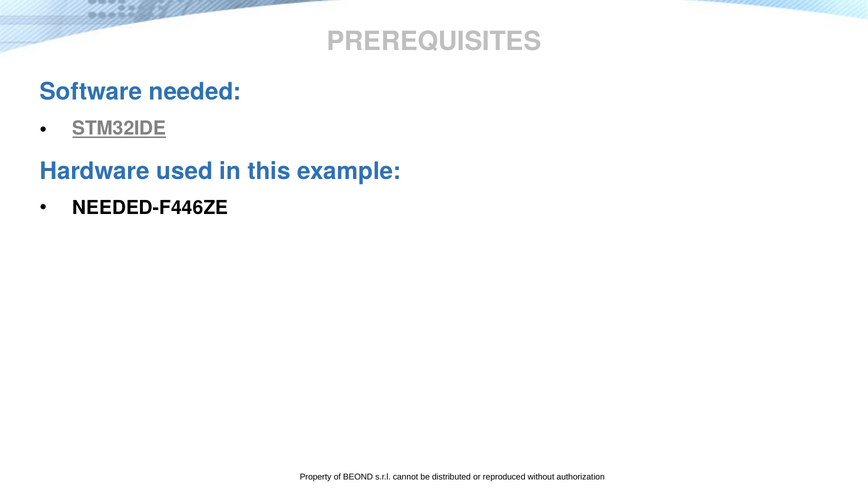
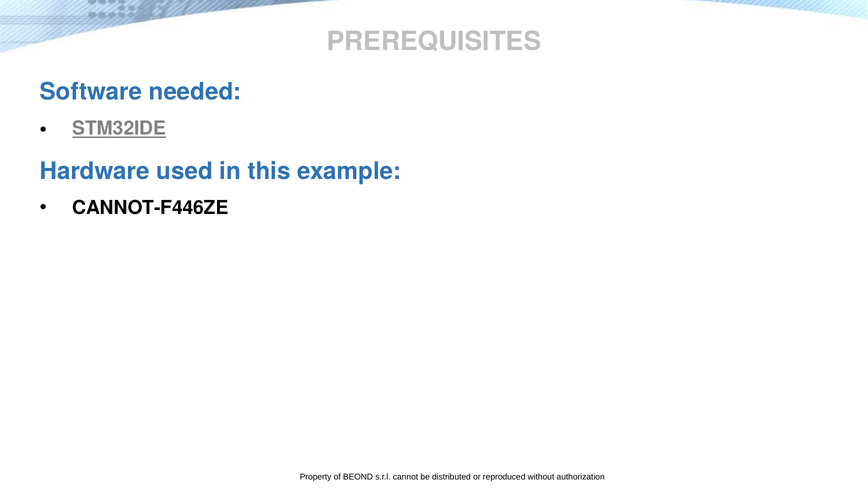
NEEDED-F446ZE: NEEDED-F446ZE -> CANNOT-F446ZE (150, 208)
